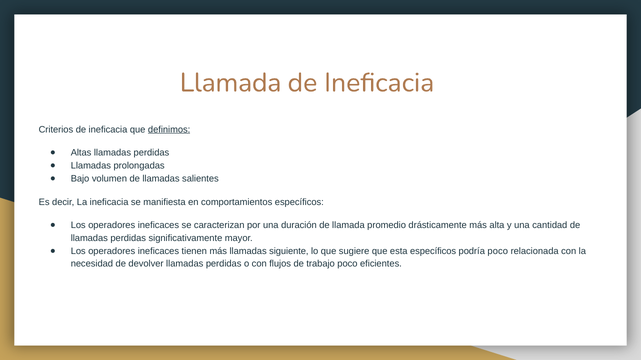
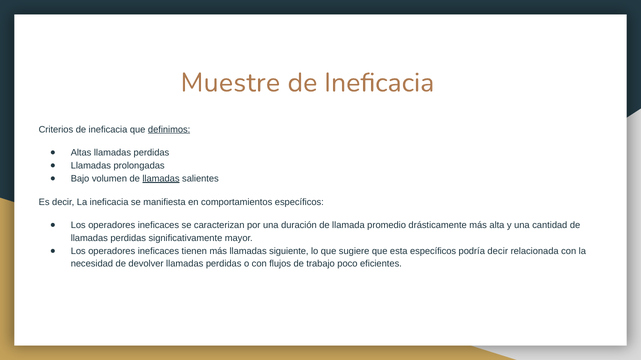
Llamada: Llamada -> Muestre (230, 83)
llamadas underline: none -> present (161, 179)
podría poco: poco -> decir (498, 251)
